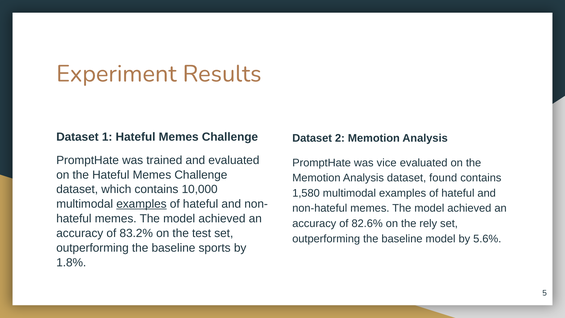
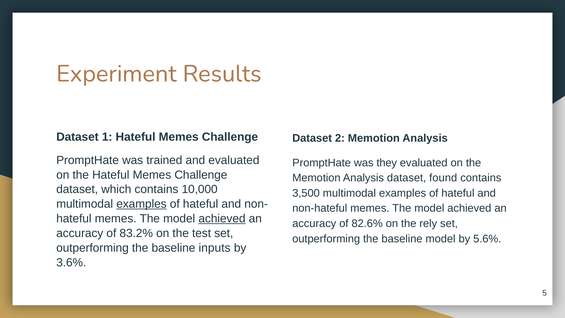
vice: vice -> they (387, 163)
1,580: 1,580 -> 3,500 (306, 193)
achieved underline: none -> present (222, 219)
sports: sports -> inputs (215, 248)
1.8%: 1.8% -> 3.6% (71, 262)
